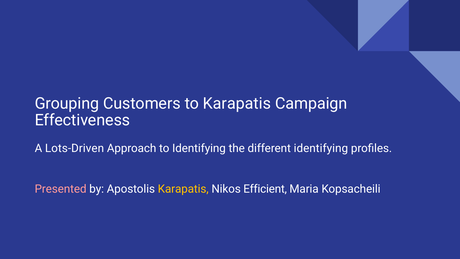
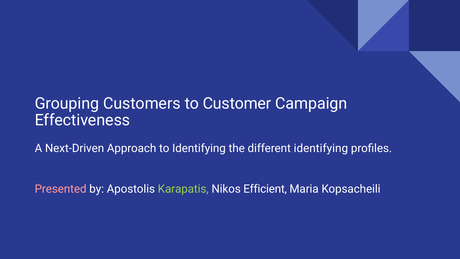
to Karapatis: Karapatis -> Customer (237, 103)
Lots-Driven: Lots-Driven -> Next-Driven (75, 148)
Karapatis colour: yellow -> light green (183, 189)
